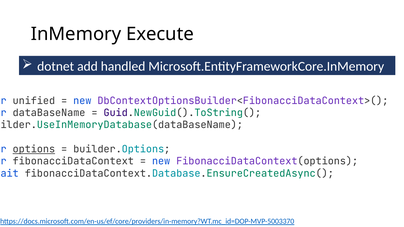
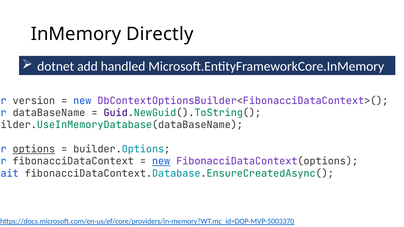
Execute: Execute -> Directly (160, 34)
unified: unified -> version (34, 101)
new underline: none -> present (161, 161)
